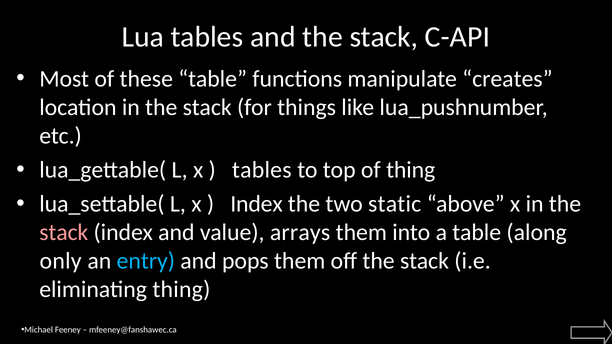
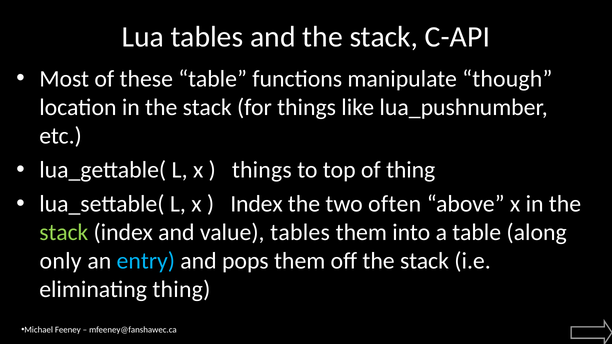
creates: creates -> though (507, 79)
tables: tables -> things (262, 170)
static: static -> often (395, 204)
stack colour: pink -> light green (64, 233)
value arrays: arrays -> tables (300, 233)
